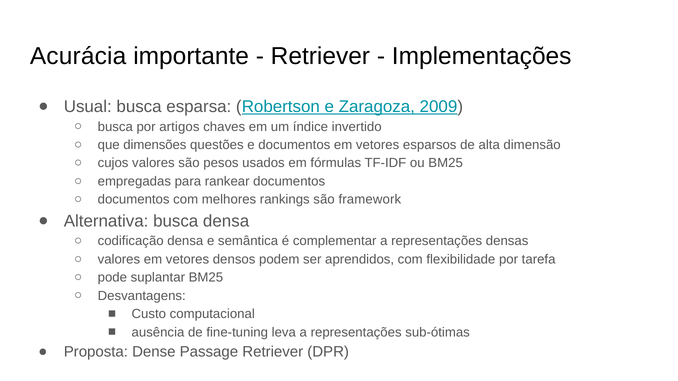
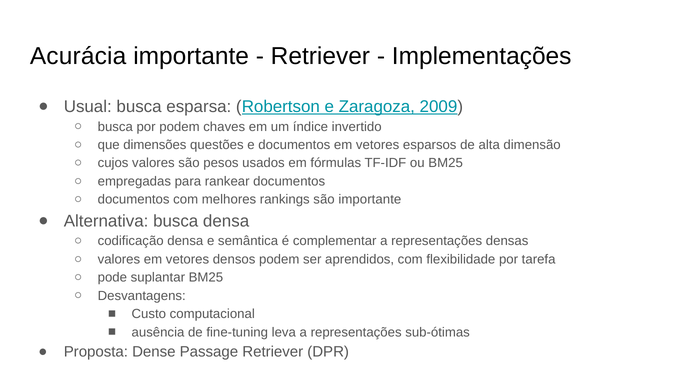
por artigos: artigos -> podem (179, 127)
são framework: framework -> importante (370, 200)
